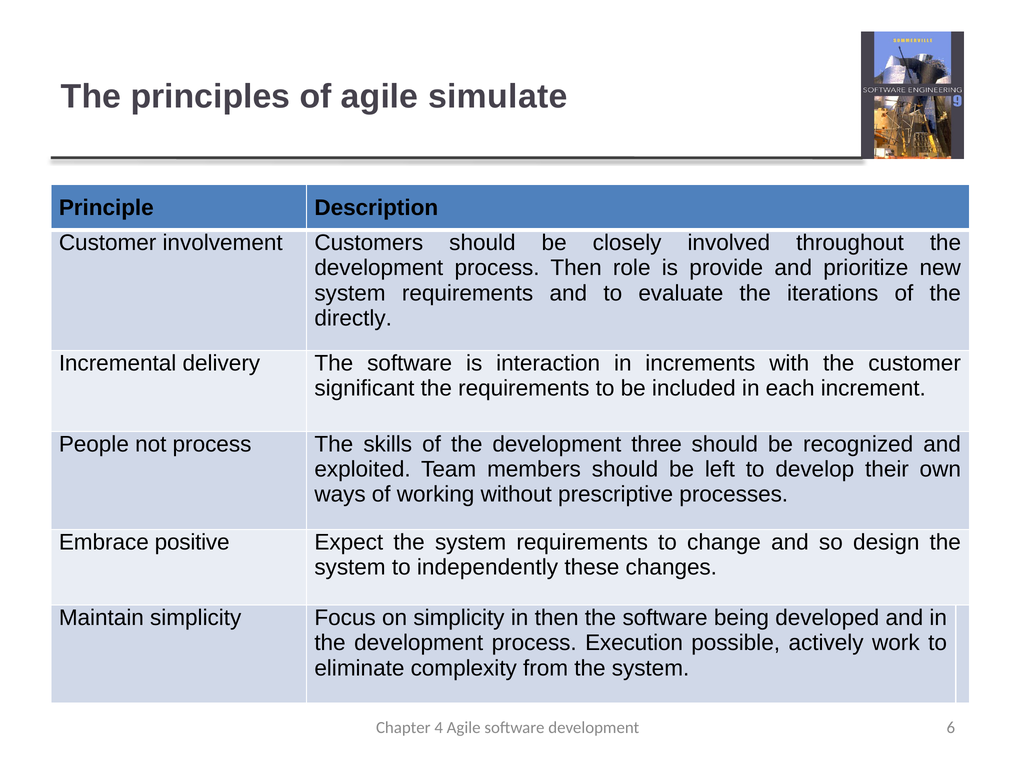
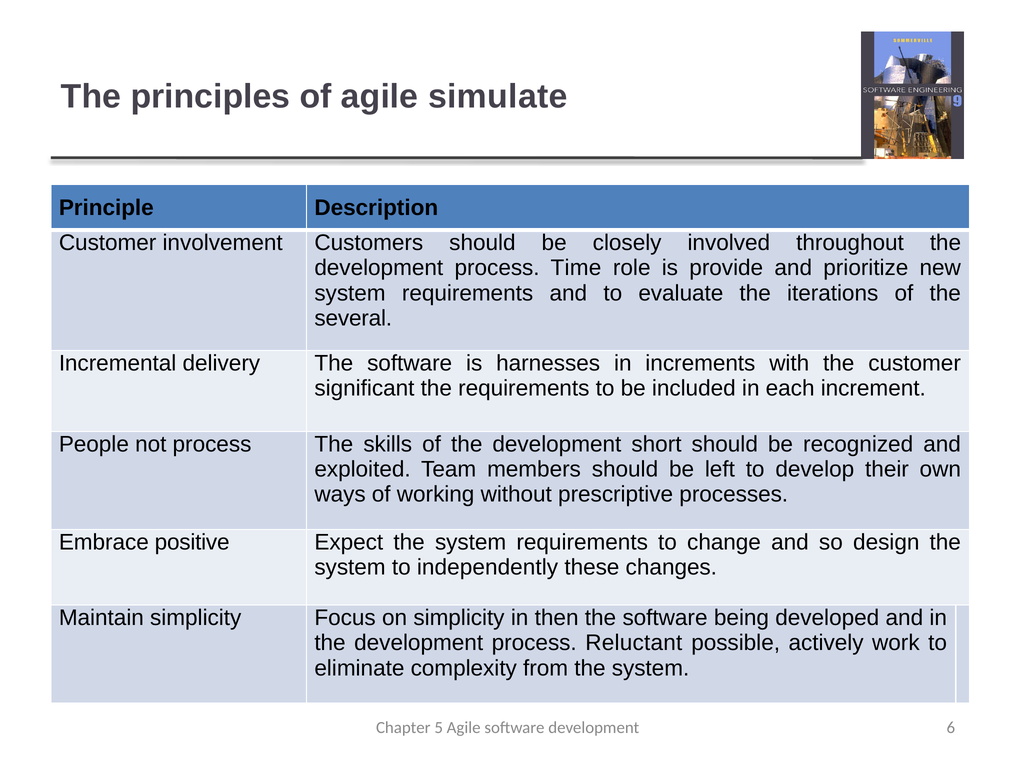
process Then: Then -> Time (576, 268)
directly: directly -> several (353, 318)
interaction: interaction -> harnesses (548, 363)
three: three -> short (656, 444)
Execution: Execution -> Reluctant (634, 643)
4: 4 -> 5 (439, 728)
